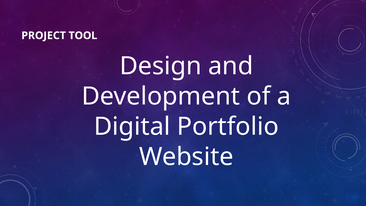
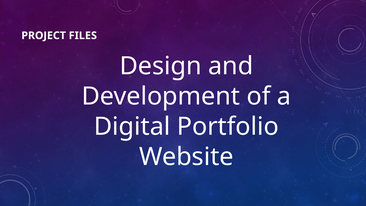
TOOL: TOOL -> FILES (83, 36)
